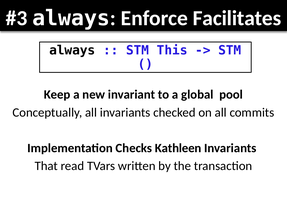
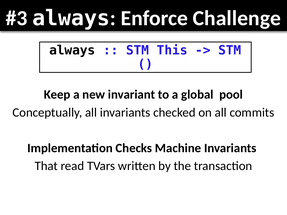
Facilitates: Facilitates -> Challenge (237, 18)
Kathleen: Kathleen -> Machine (178, 148)
